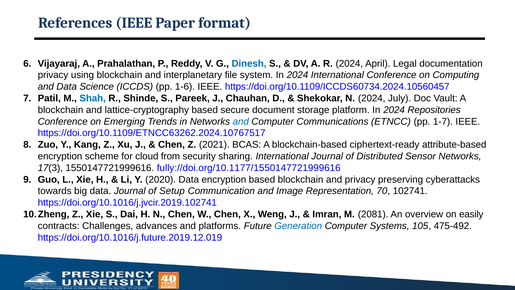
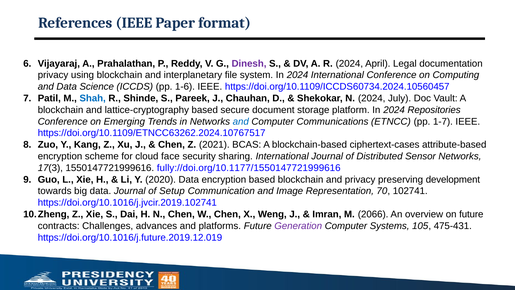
Dinesh colour: blue -> purple (249, 63)
ciphertext-ready: ciphertext-ready -> ciphertext-cases (385, 145)
from: from -> face (170, 156)
cyberattacks: cyberattacks -> development (453, 179)
2081: 2081 -> 2066 (373, 214)
on easily: easily -> future (471, 214)
Generation colour: blue -> purple (298, 226)
475-492: 475-492 -> 475-431 (453, 226)
